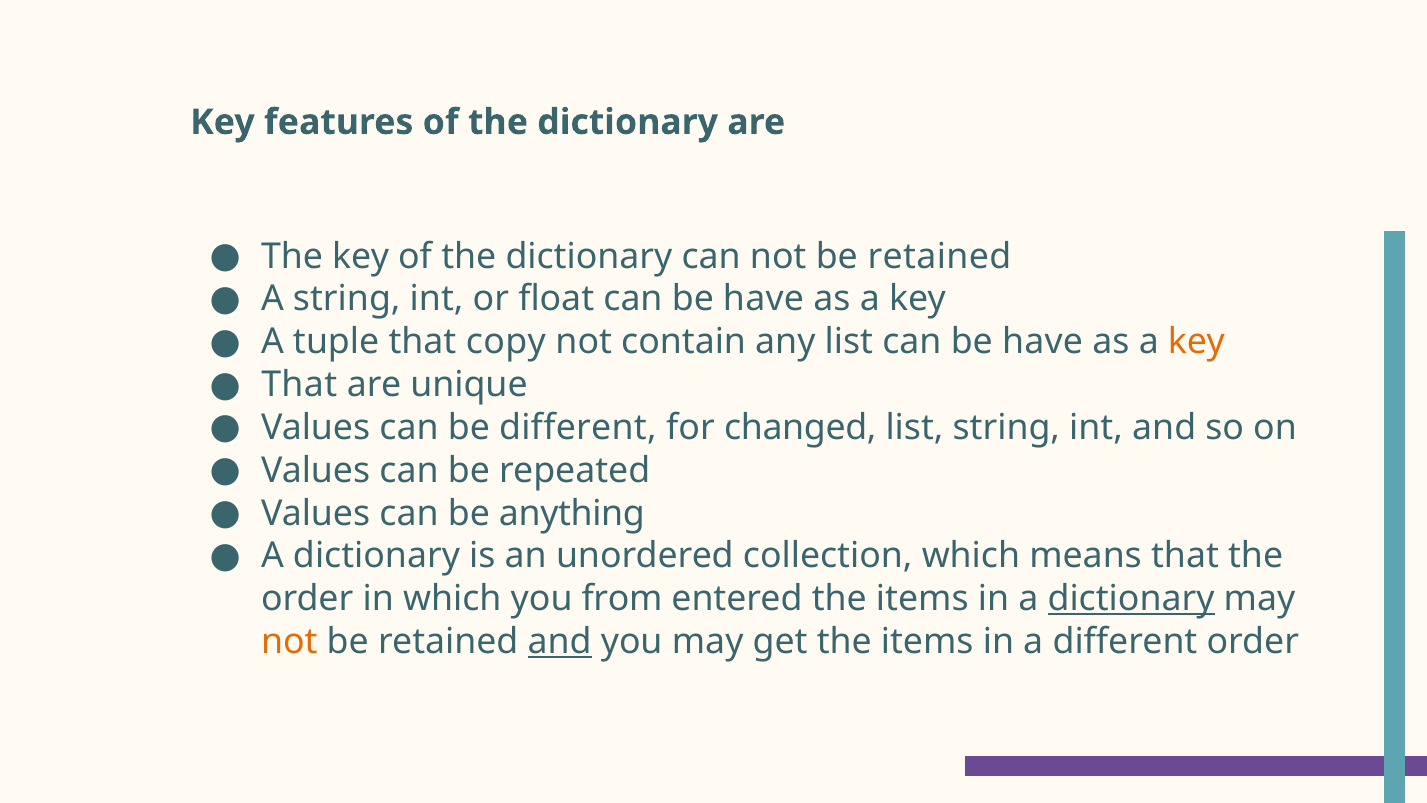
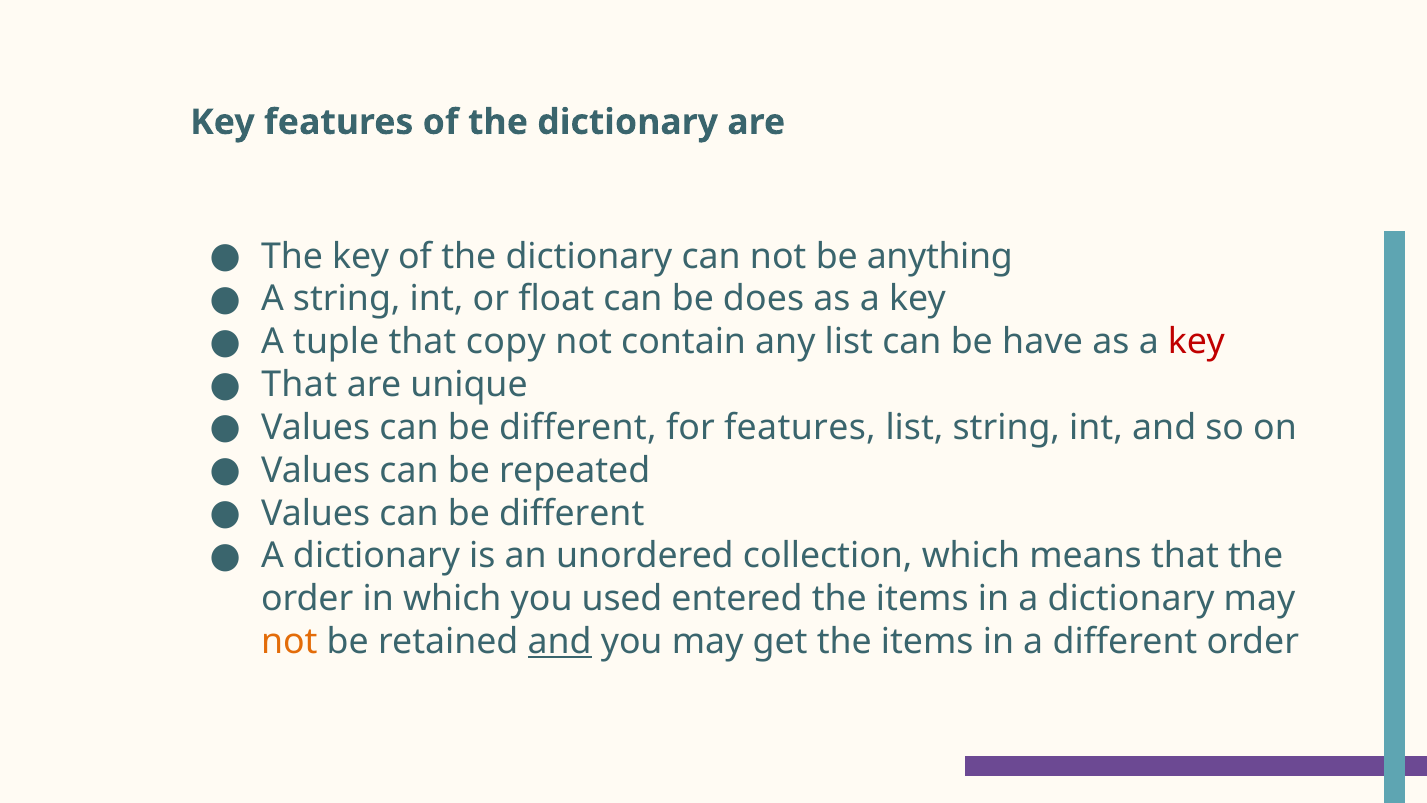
can not be retained: retained -> anything (940, 256)
float can be have: have -> does (764, 299)
key colour: orange -> red (1196, 342)
for changed: changed -> features (800, 428)
anything: anything -> different (572, 513)
from: from -> used (622, 599)
dictionary underline: present -> none (1131, 599)
